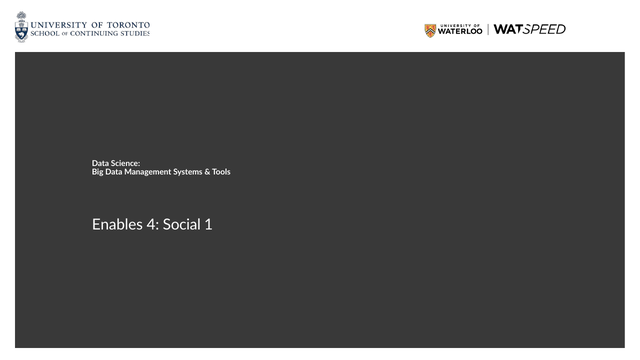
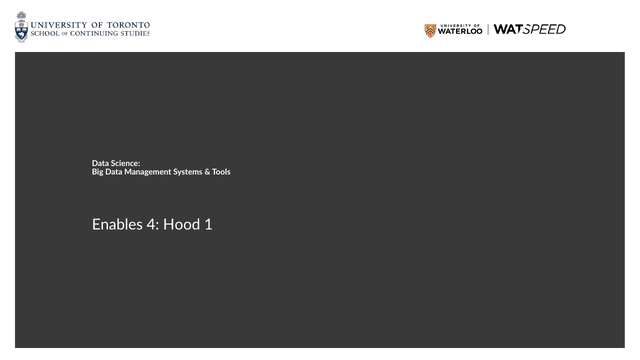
Social: Social -> Hood (182, 225)
